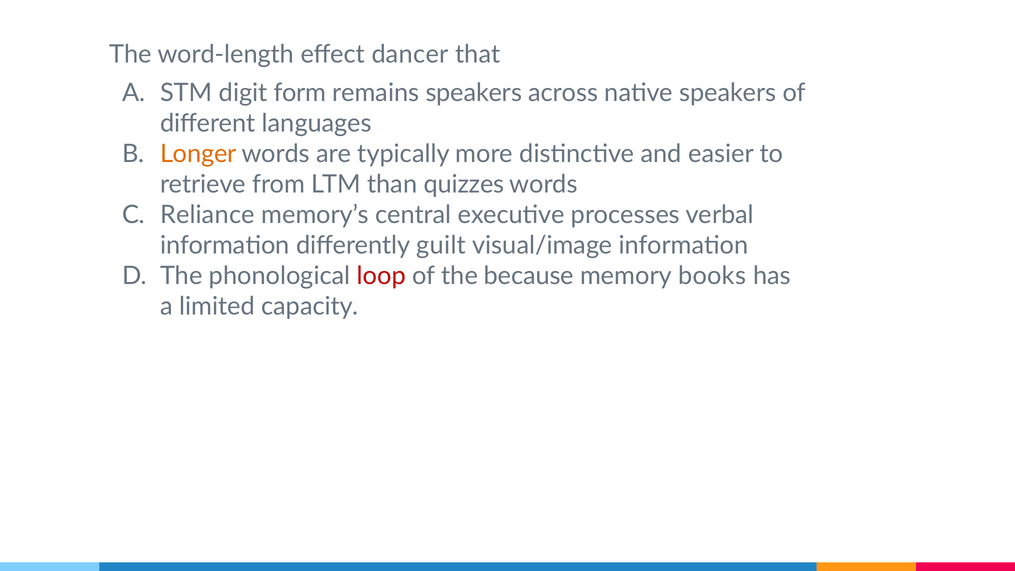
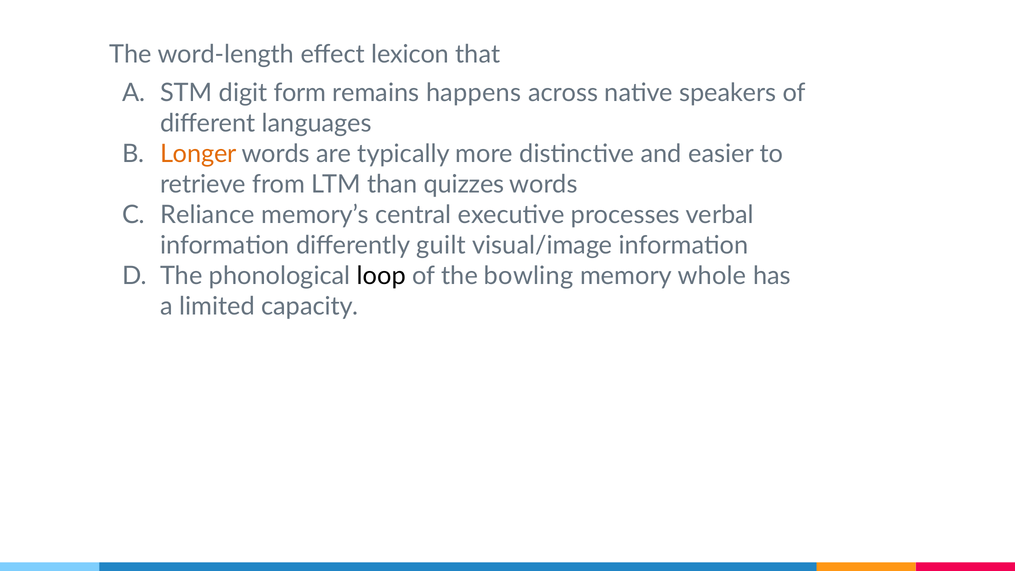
dancer: dancer -> lexicon (410, 54)
remains speakers: speakers -> happens (474, 93)
loop colour: red -> black (381, 276)
because: because -> bowling (529, 276)
books: books -> whole (712, 276)
